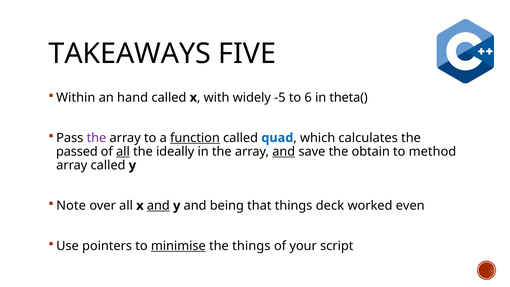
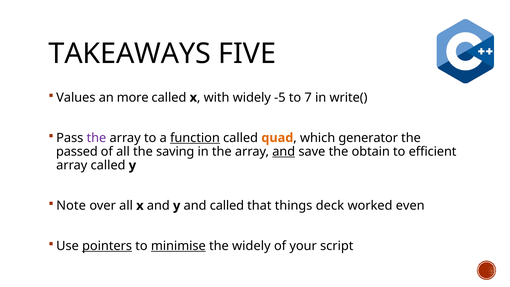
Within: Within -> Values (76, 97)
hand: hand -> more (133, 97)
6: 6 -> 7 (308, 97)
theta(: theta( -> write( (348, 97)
quad colour: blue -> orange (277, 138)
calculates: calculates -> generator (368, 138)
all underline: present -> none (123, 151)
ideally: ideally -> saving (175, 151)
method: method -> efficient (433, 151)
and underline: present -> none (158, 206)
and being: being -> called (227, 206)
pointers underline: none -> present (107, 246)
the things: things -> widely (251, 246)
